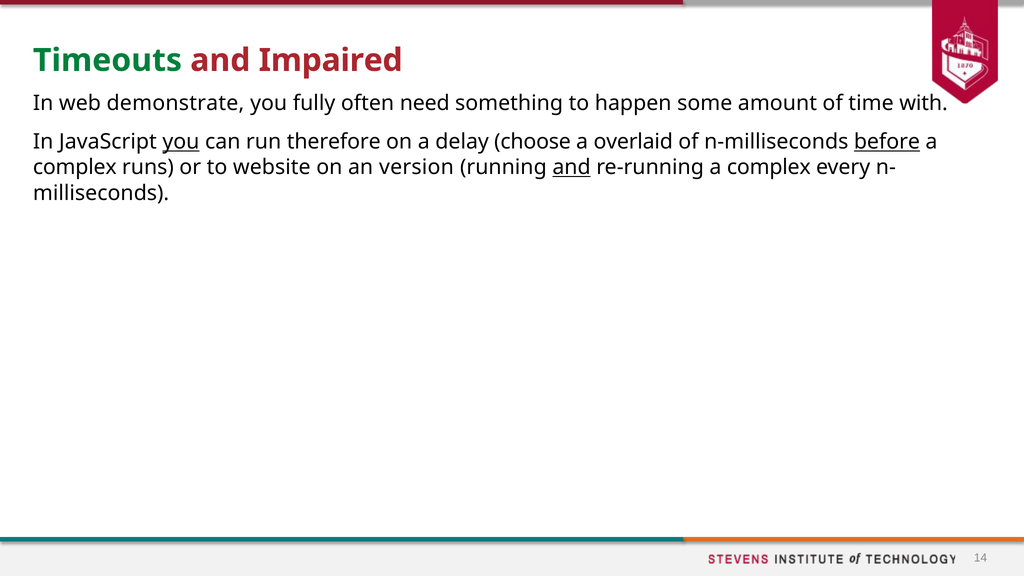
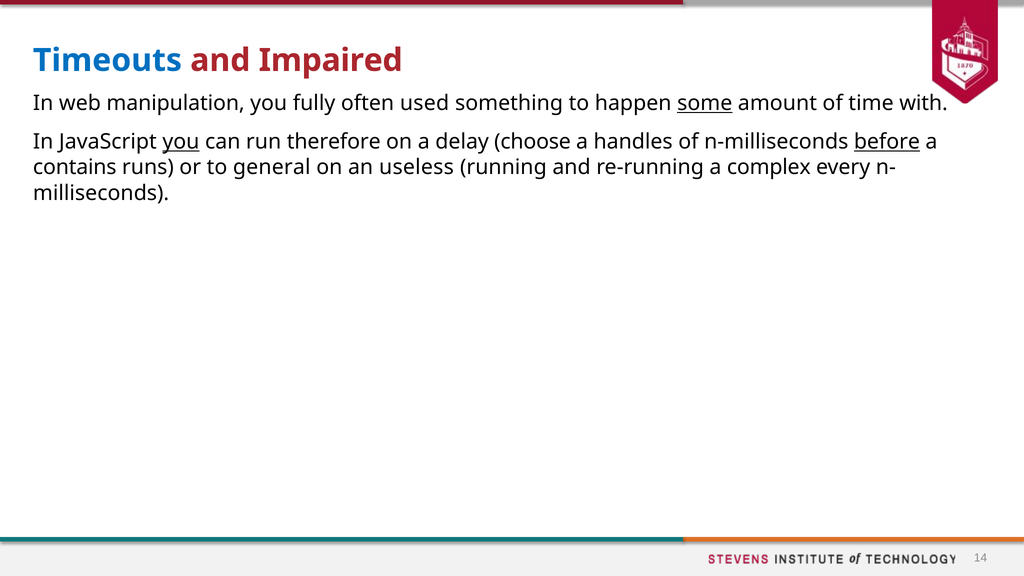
Timeouts colour: green -> blue (107, 60)
demonstrate: demonstrate -> manipulation (176, 103)
need: need -> used (425, 103)
some underline: none -> present (705, 103)
overlaid: overlaid -> handles (633, 142)
complex: complex -> contains (75, 167)
website: website -> general (272, 167)
version: version -> useless (417, 167)
and underline: present -> none (572, 167)
